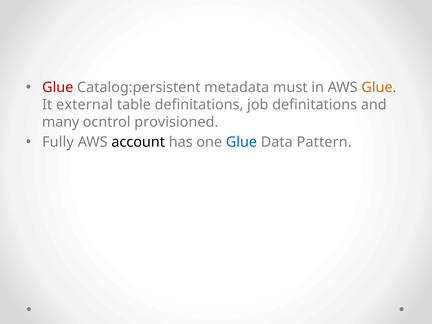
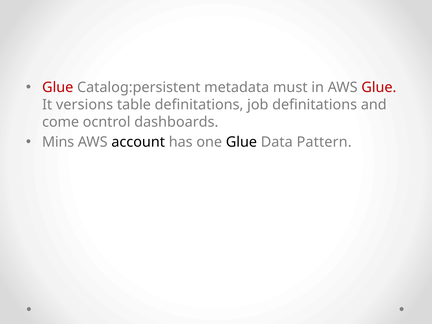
Glue colour: orange -> red (379, 87)
external: external -> versions (85, 105)
many: many -> come (61, 122)
provisioned: provisioned -> dashboards (176, 122)
Fully: Fully -> Mins (58, 142)
Glue colour: blue -> black (241, 142)
